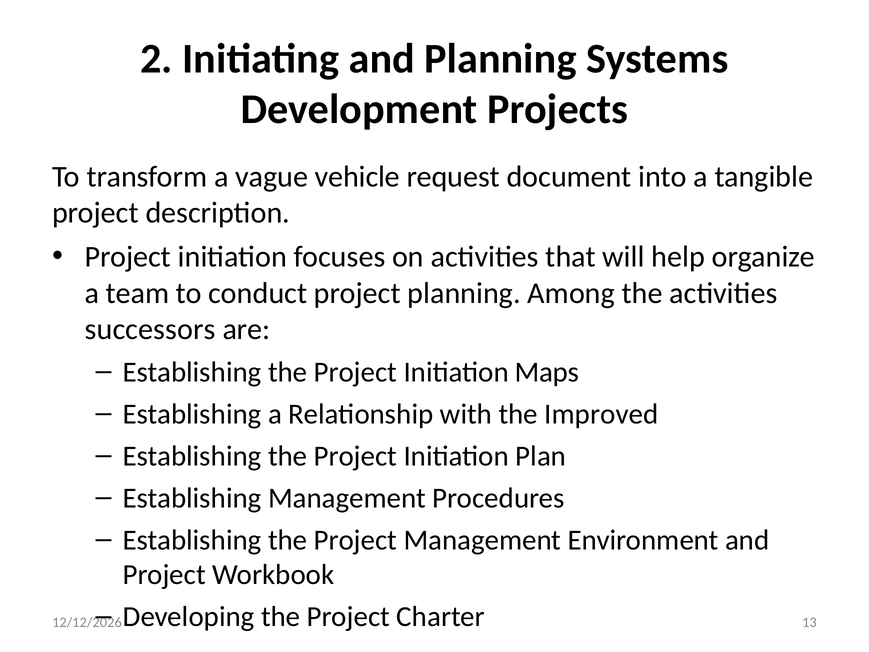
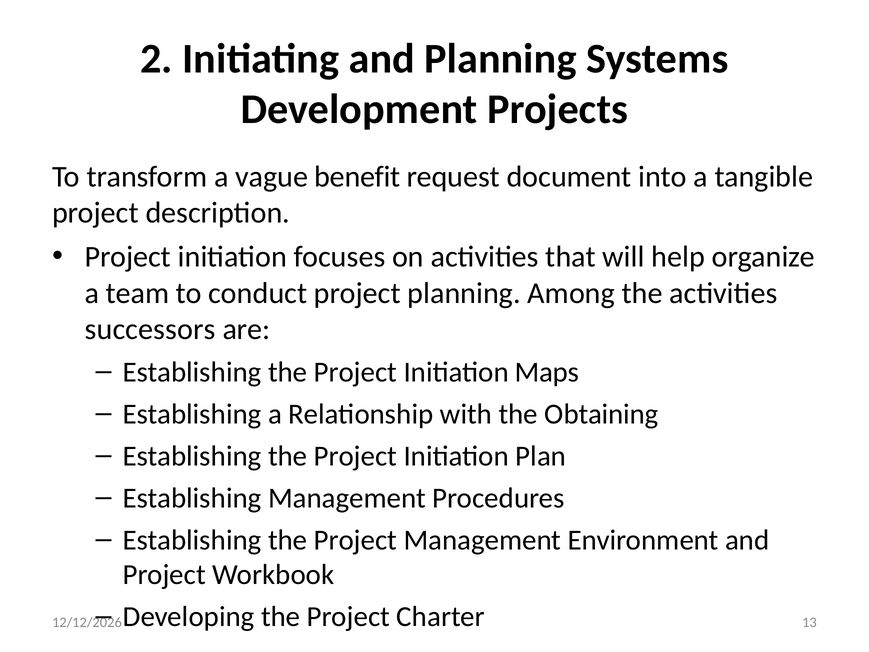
vehicle: vehicle -> benefit (357, 177)
Improved: Improved -> Obtaining (602, 414)
